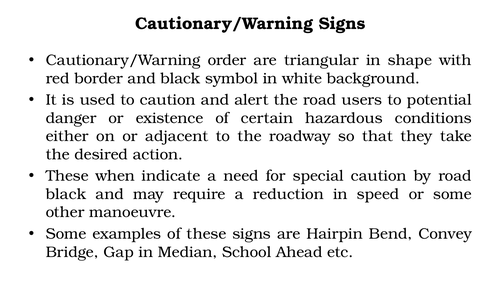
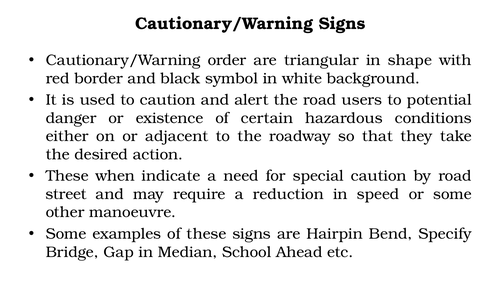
black: black -> street (66, 194)
Convey: Convey -> Specify (445, 234)
